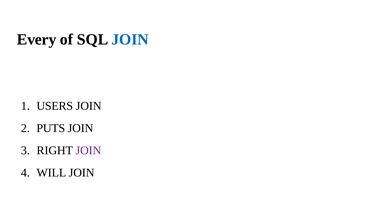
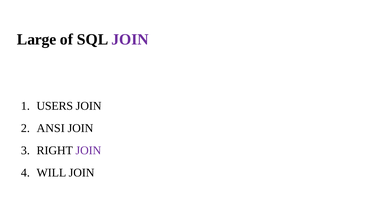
Every: Every -> Large (37, 39)
JOIN colour: blue -> purple (130, 39)
PUTS: PUTS -> ANSI (51, 128)
